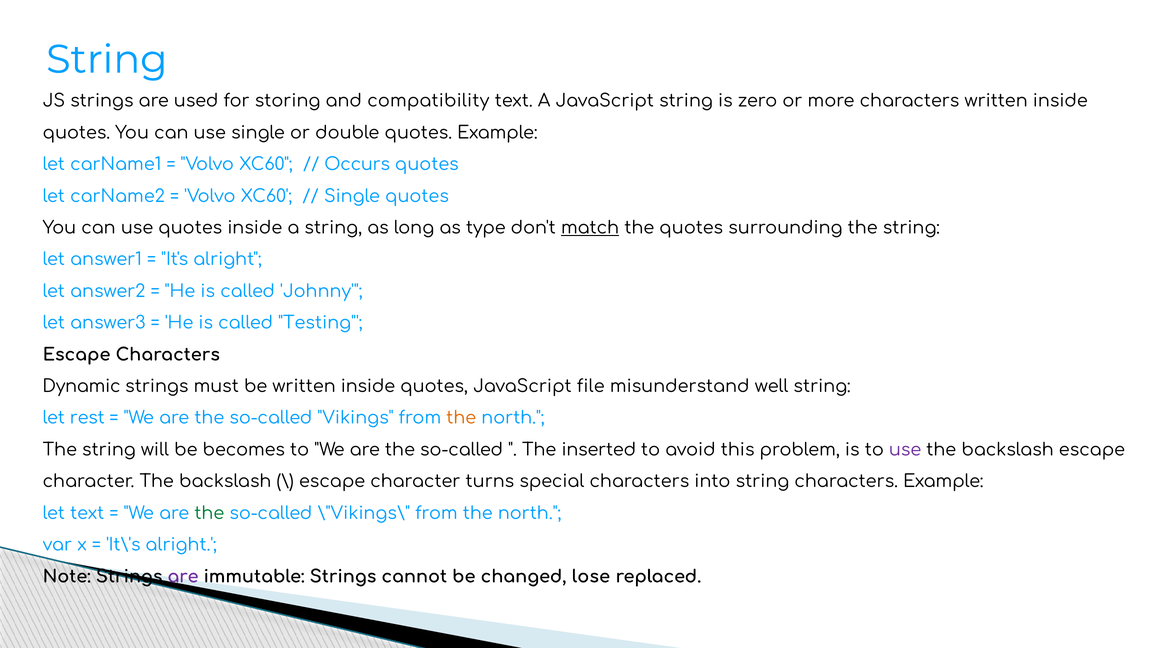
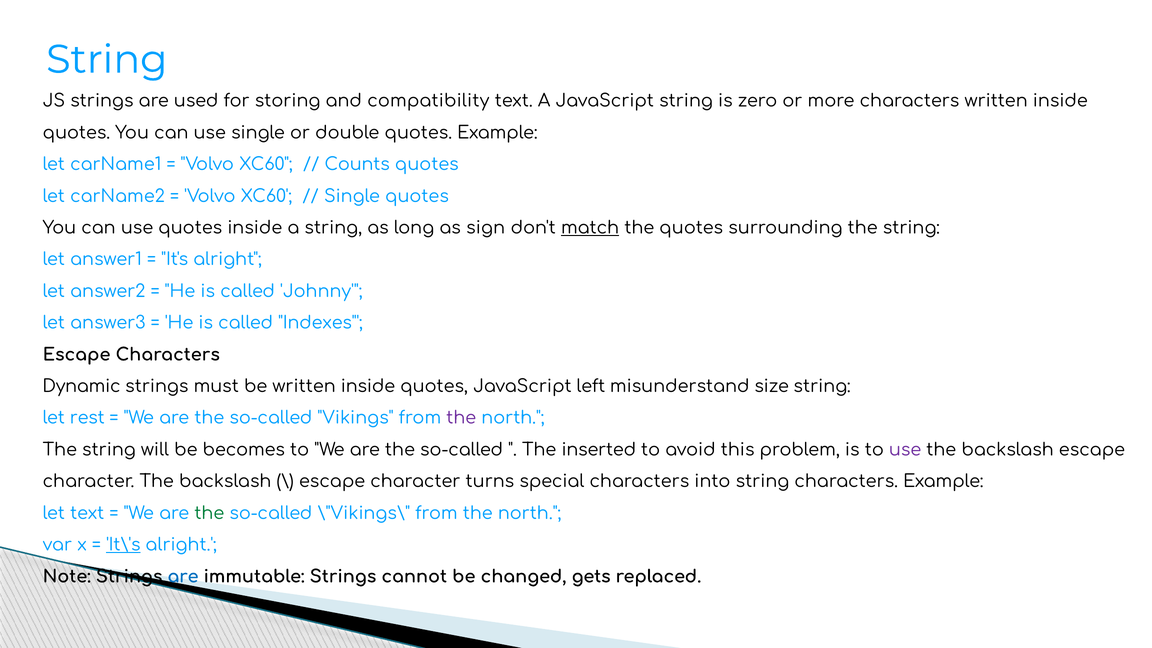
Occurs: Occurs -> Counts (357, 164)
type: type -> sign (486, 228)
Testing: Testing -> Indexes (320, 323)
file: file -> left (591, 386)
well: well -> size (772, 386)
the colour: orange -> purple (461, 418)
It\'s underline: none -> present (123, 545)
are colour: purple -> blue (183, 577)
lose: lose -> gets (591, 577)
